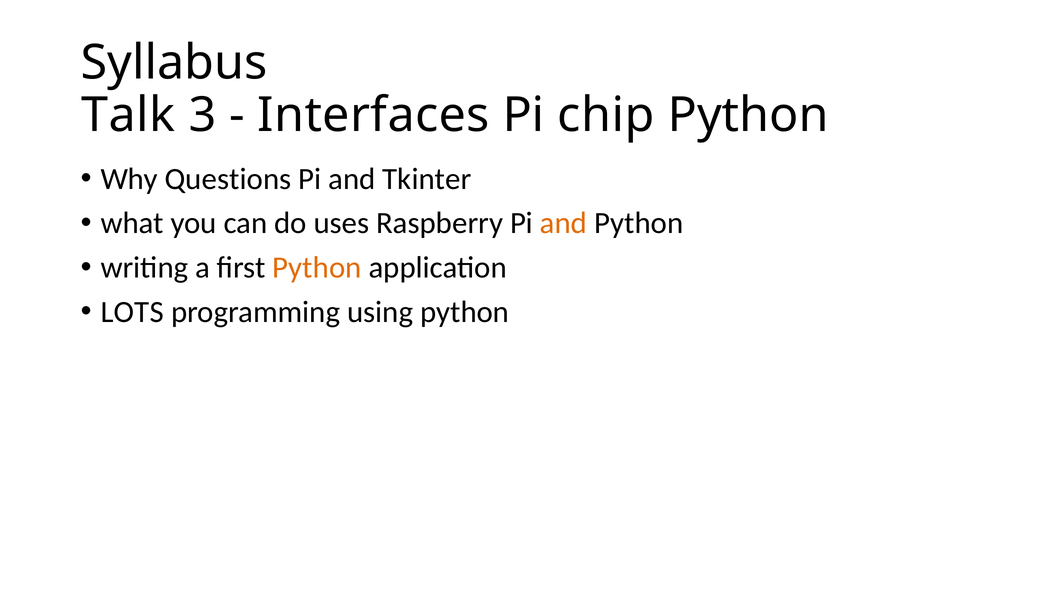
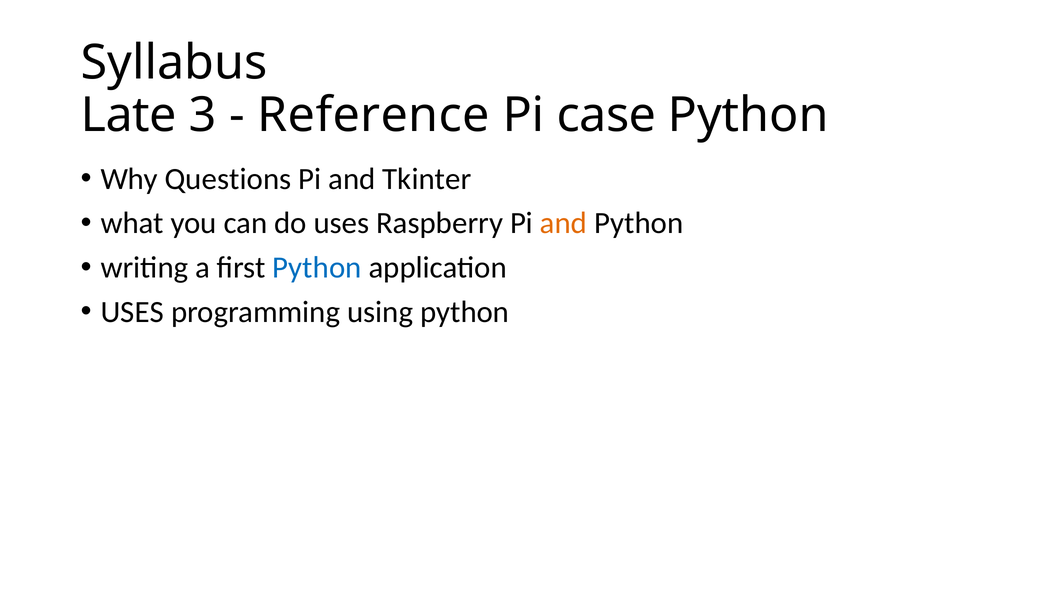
Talk: Talk -> Late (129, 115)
Interfaces: Interfaces -> Reference (374, 115)
chip: chip -> case (606, 115)
Python colour: orange -> blue (317, 268)
LOTS: LOTS -> USES (132, 312)
